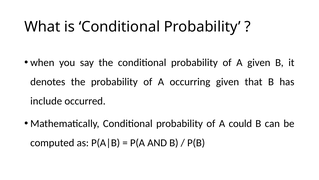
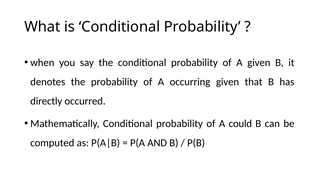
include: include -> directly (46, 101)
